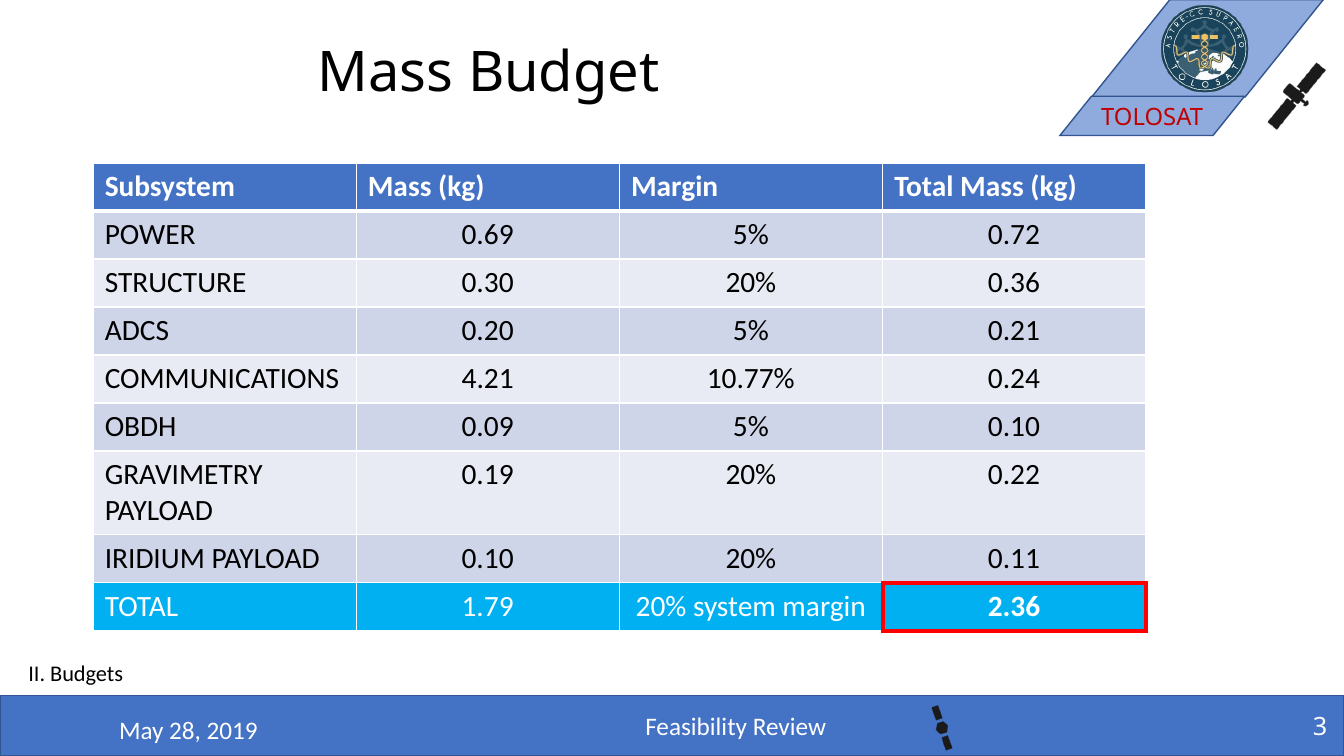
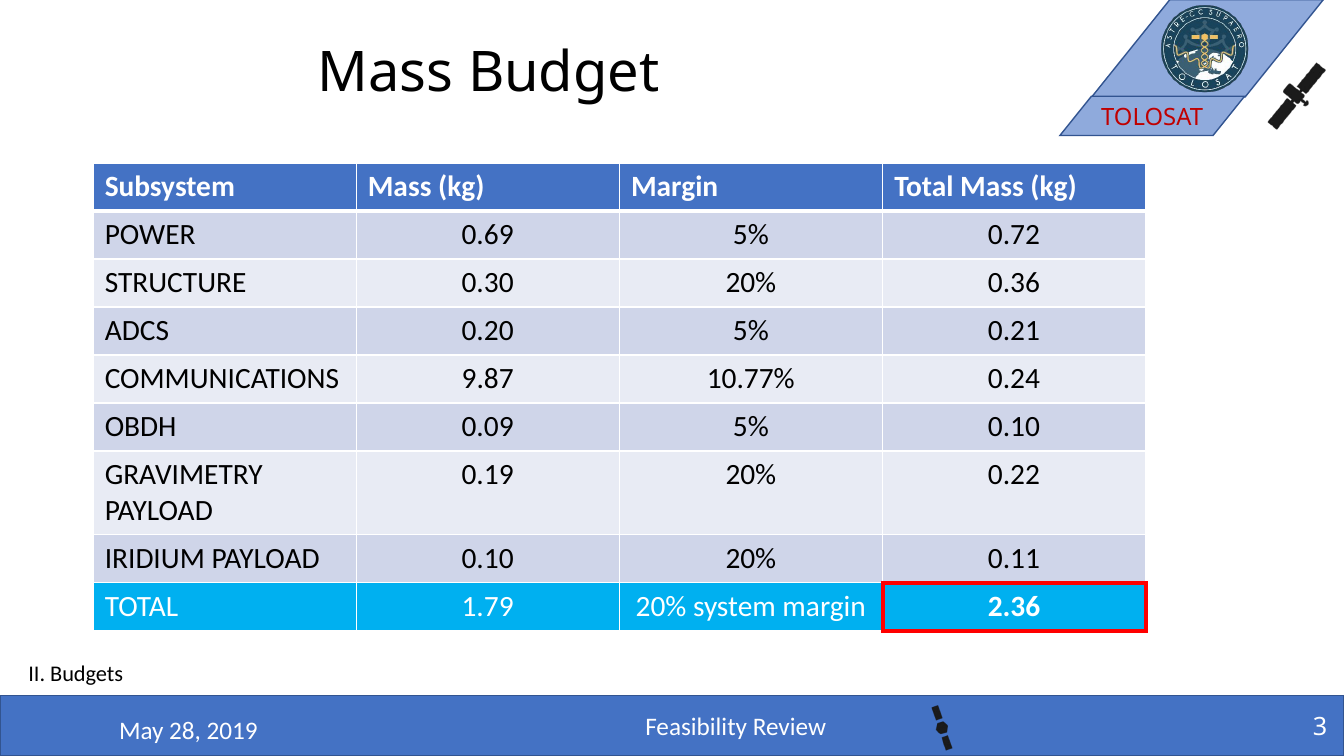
4.21: 4.21 -> 9.87 (488, 379)
